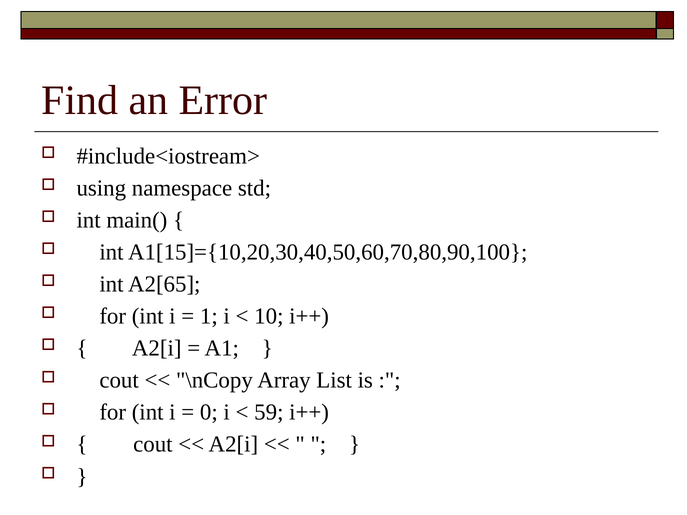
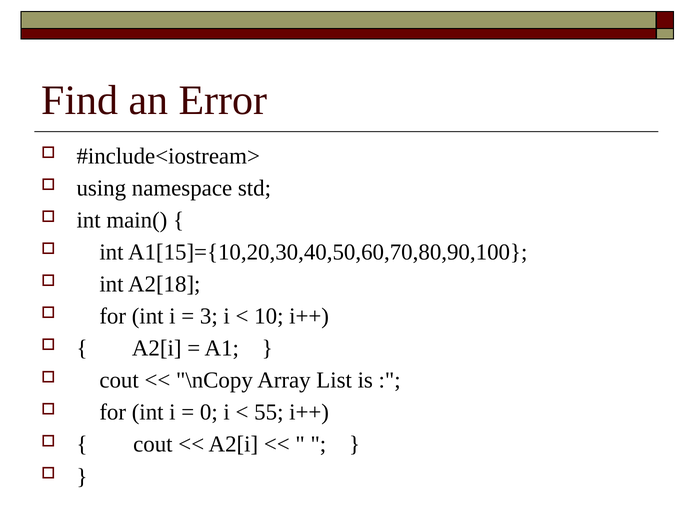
A2[65: A2[65 -> A2[18 (164, 284)
1: 1 -> 3 (209, 316)
59: 59 -> 55 (269, 413)
